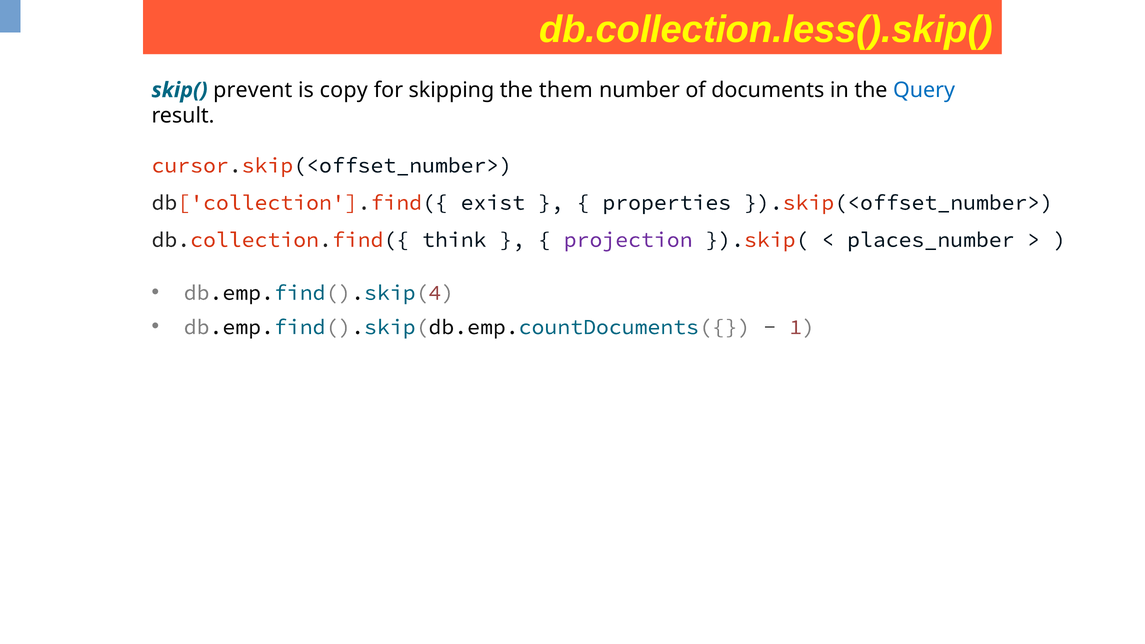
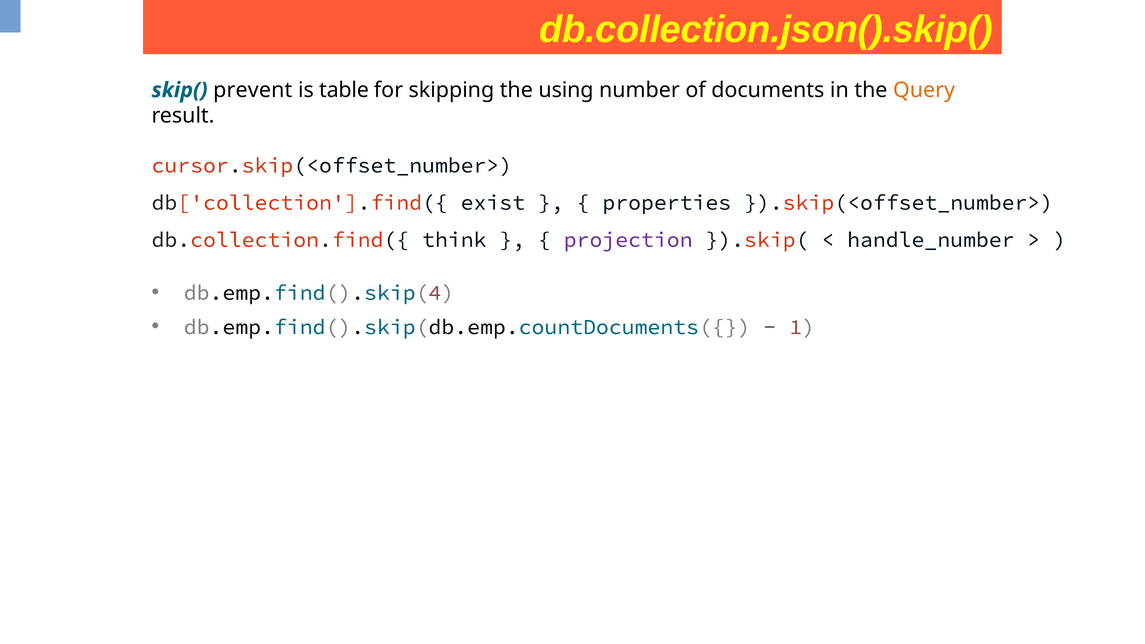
db.collection.less().skip(: db.collection.less().skip( -> db.collection.json().skip( (766, 30)
copy: copy -> table (344, 90)
them: them -> using (566, 90)
Query colour: blue -> orange (924, 90)
places_number: places_number -> handle_number (931, 240)
